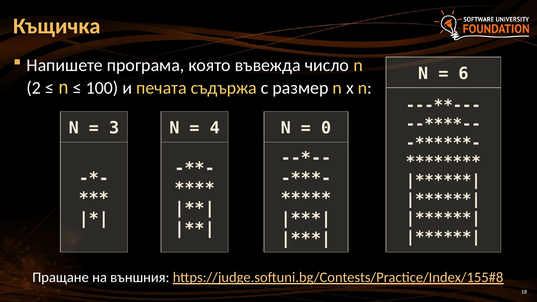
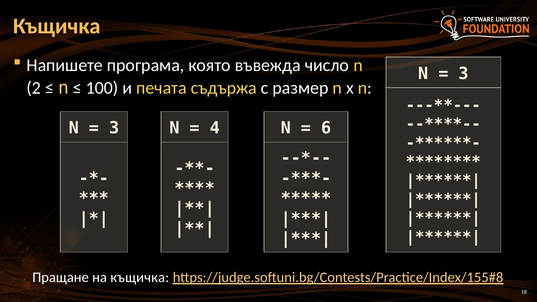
6: 6 -> 3 (464, 74)
0: 0 -> 6 (326, 128)
на външния: външния -> къщичка (140, 277)
